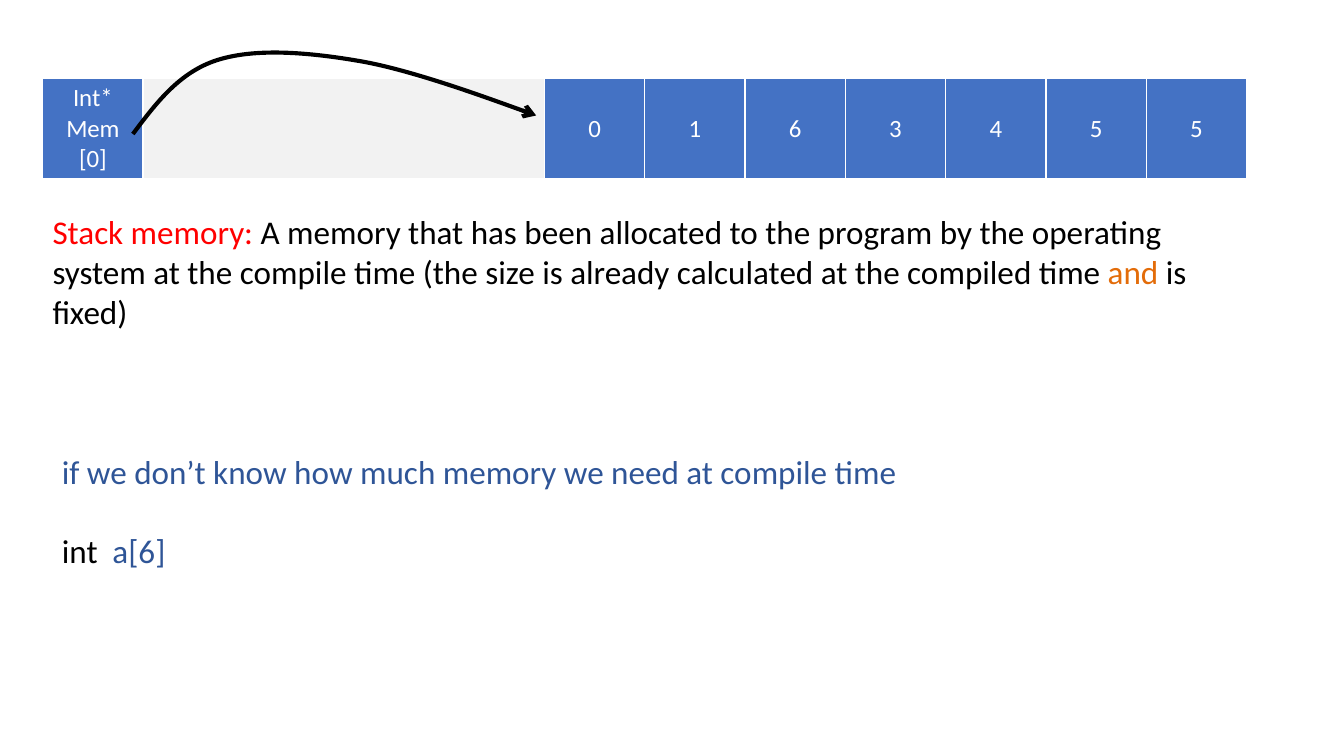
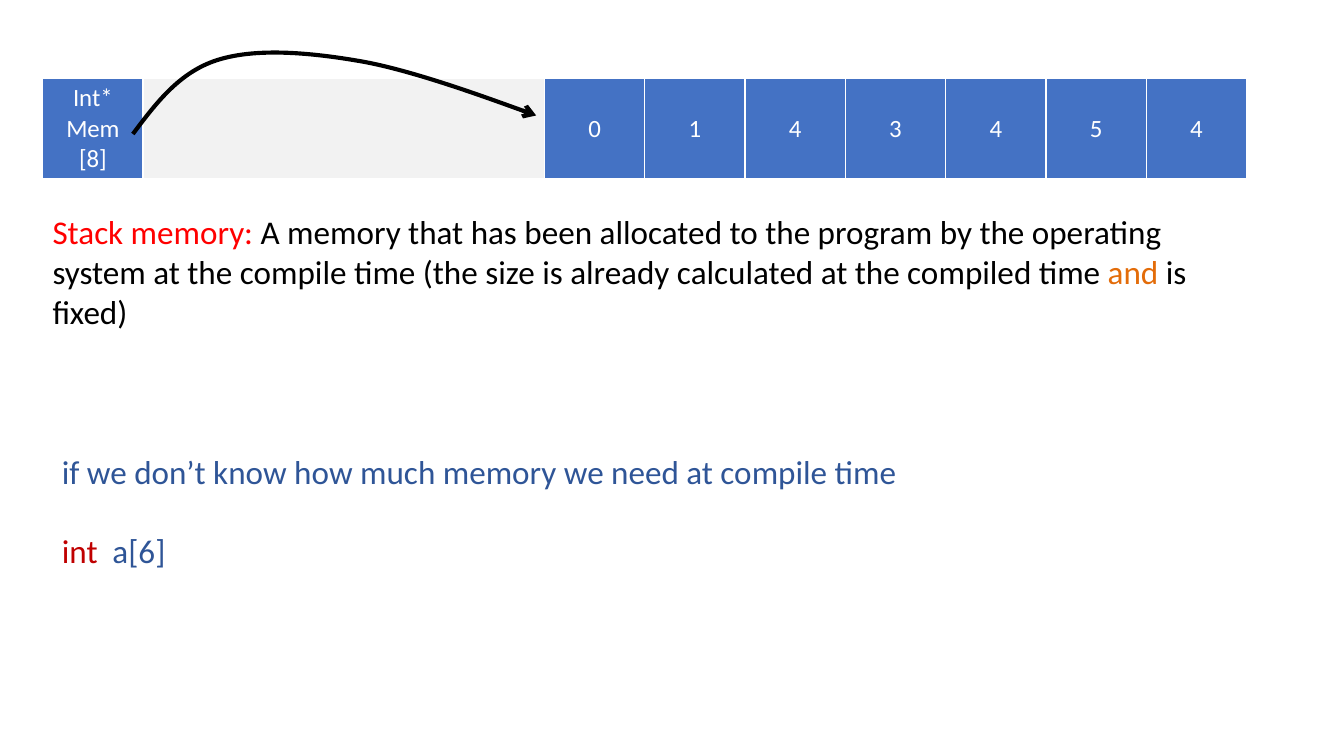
1 6: 6 -> 4 (795, 129)
5 5: 5 -> 4 (1196, 129)
0: 0 -> 8 (93, 159)
int colour: black -> red (80, 553)
